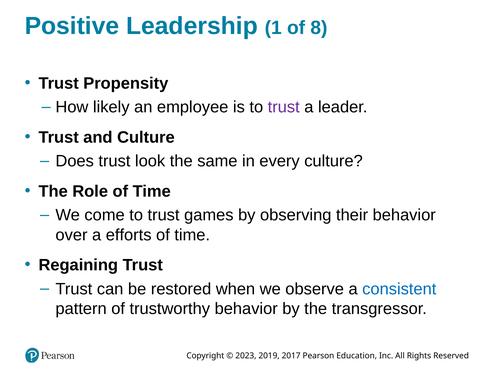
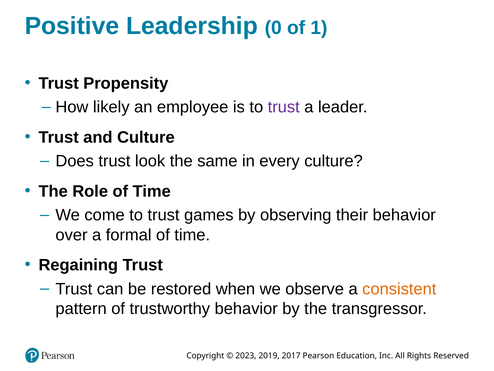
1: 1 -> 0 (273, 28)
8: 8 -> 1 (319, 28)
efforts: efforts -> formal (129, 235)
consistent colour: blue -> orange (399, 289)
